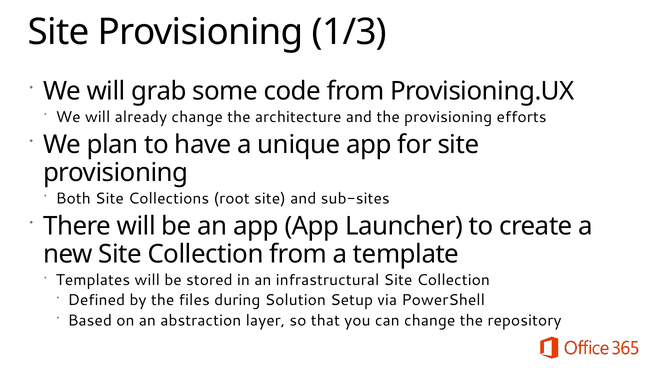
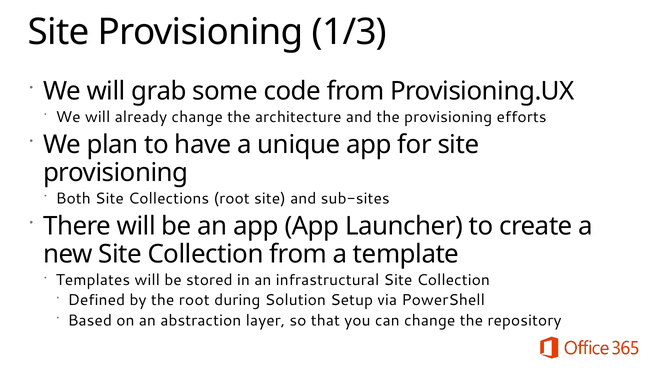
the files: files -> root (194, 300)
